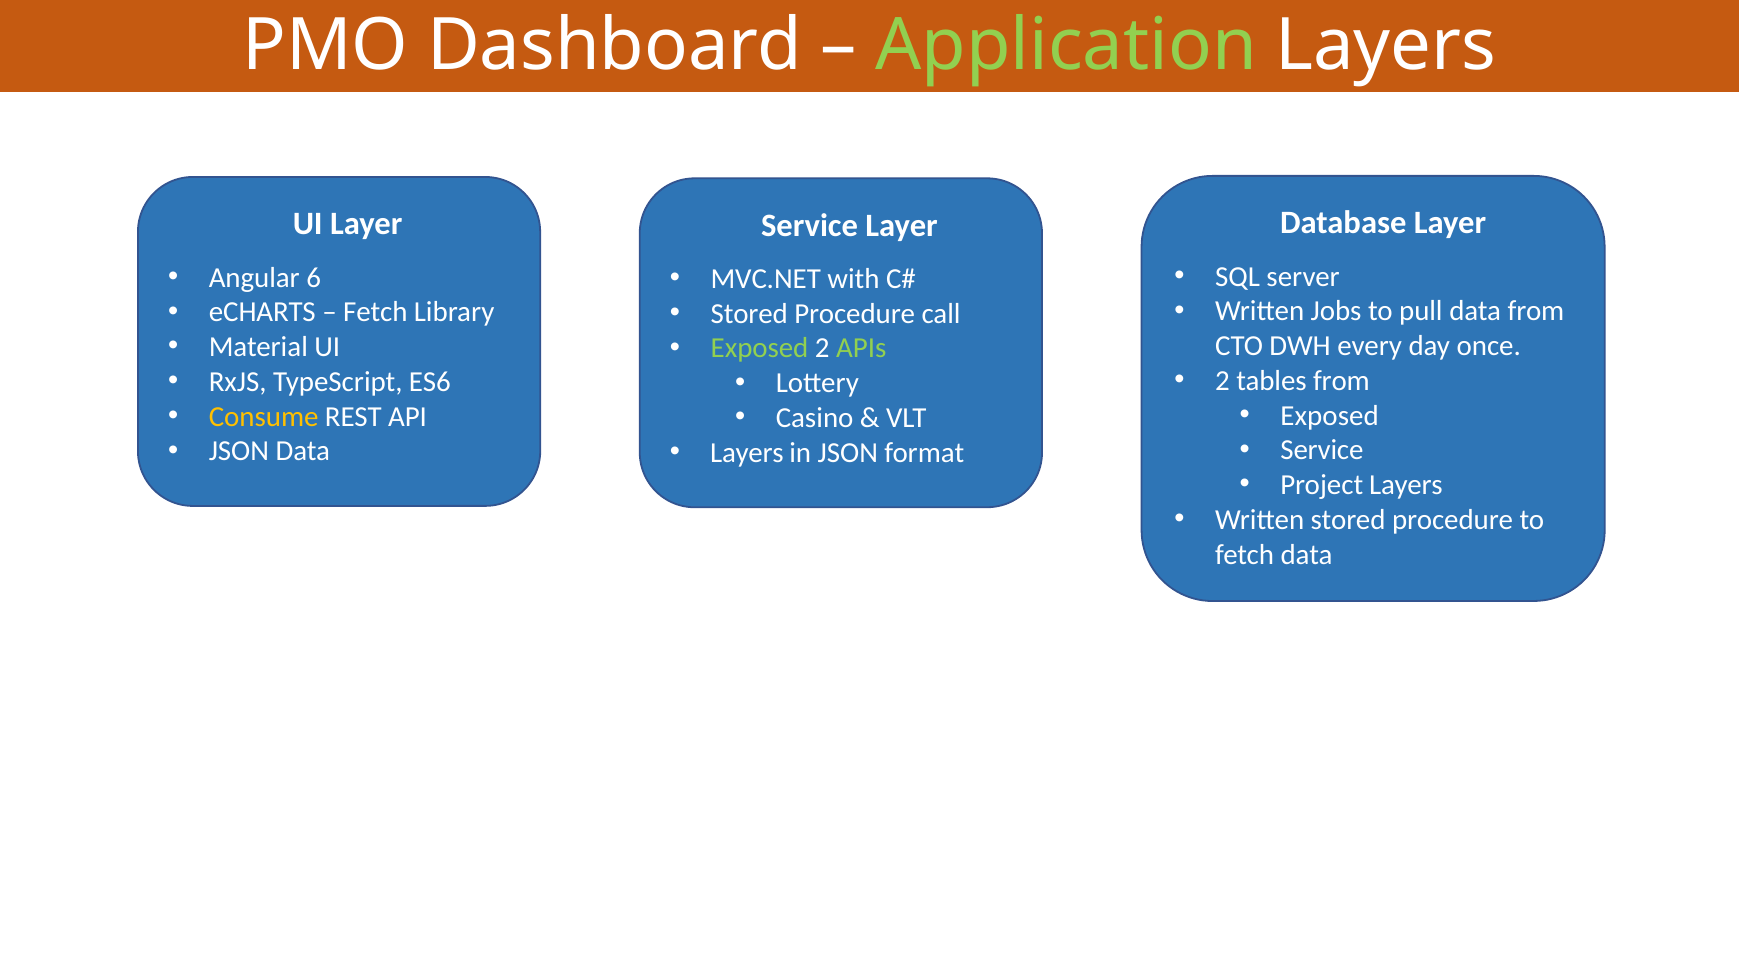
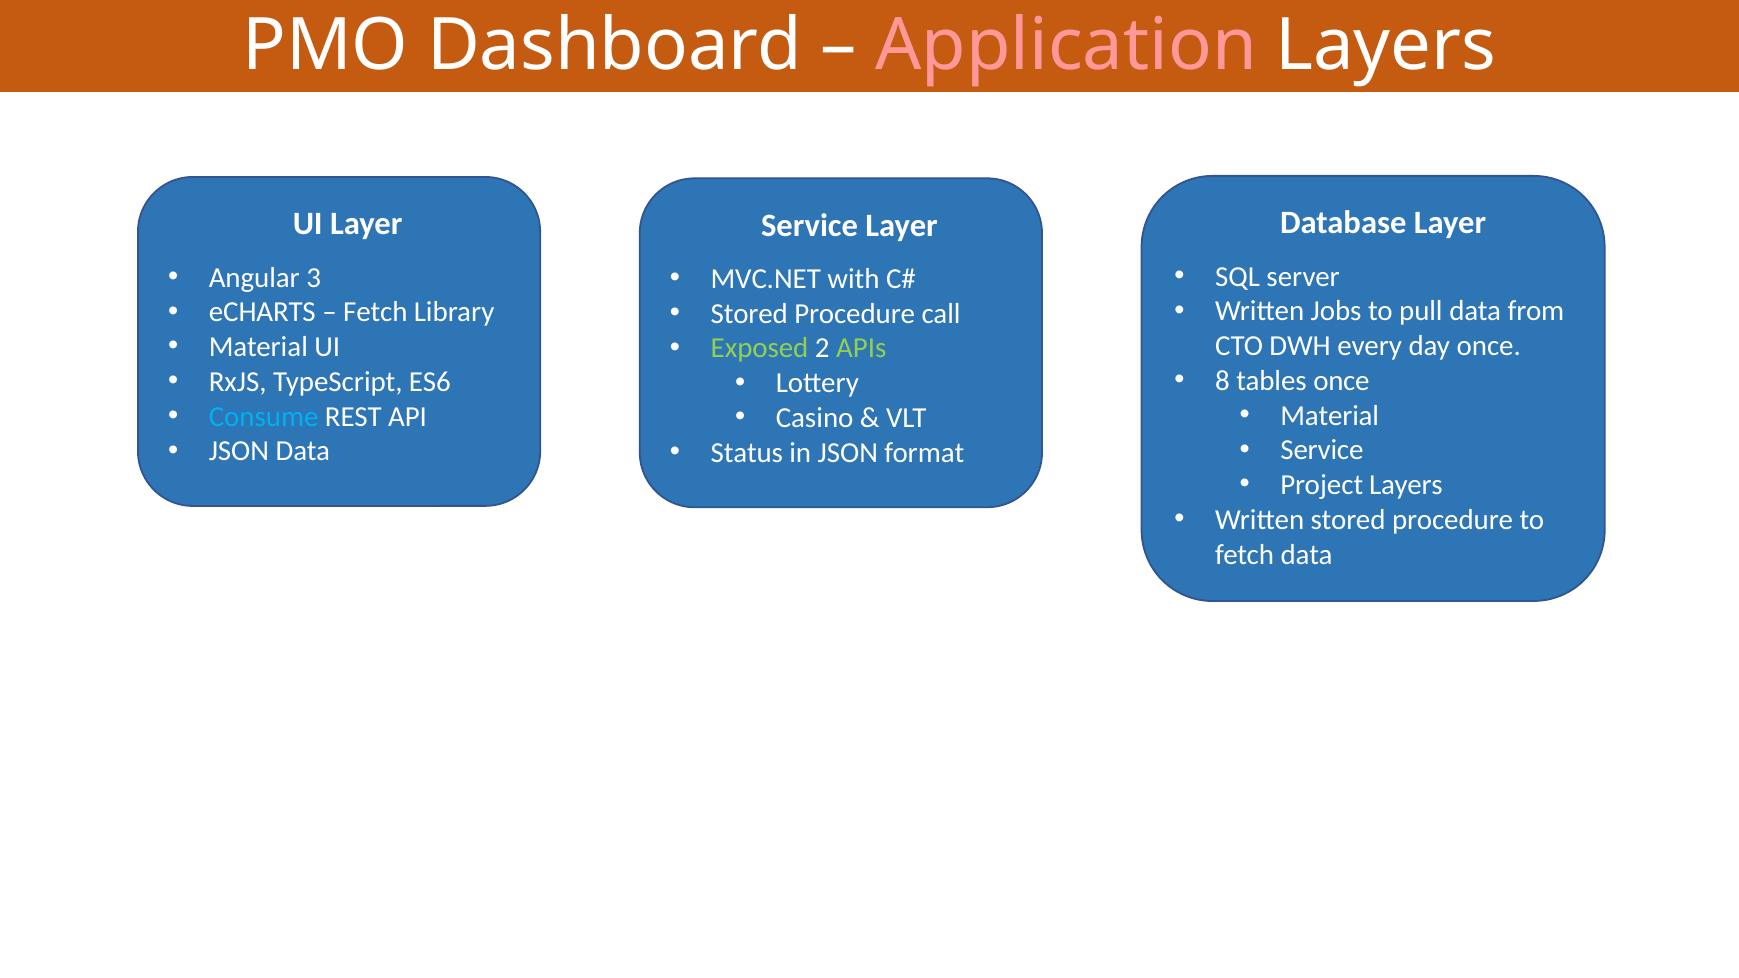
Application colour: light green -> pink (1066, 46)
6: 6 -> 3 (314, 278)
2: 2 -> 8 (1223, 381)
tables from: from -> once (1341, 381)
Exposed: Exposed -> Material (1330, 416)
Consume colour: yellow -> light blue (264, 417)
Layers: Layers -> Status (747, 453)
